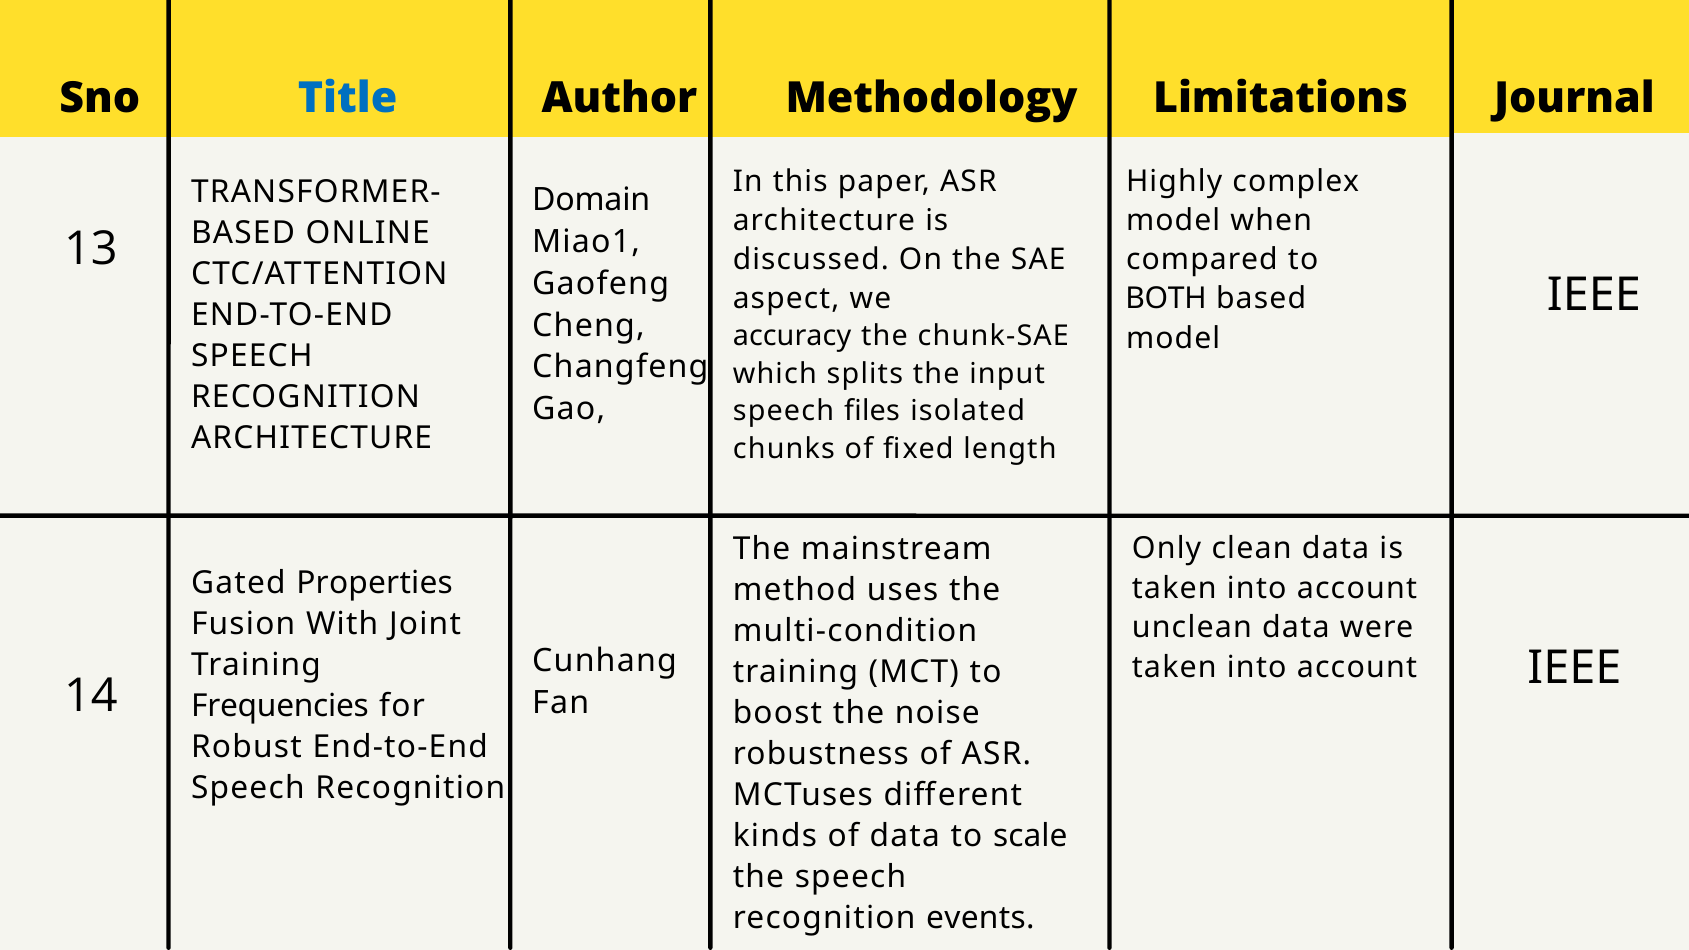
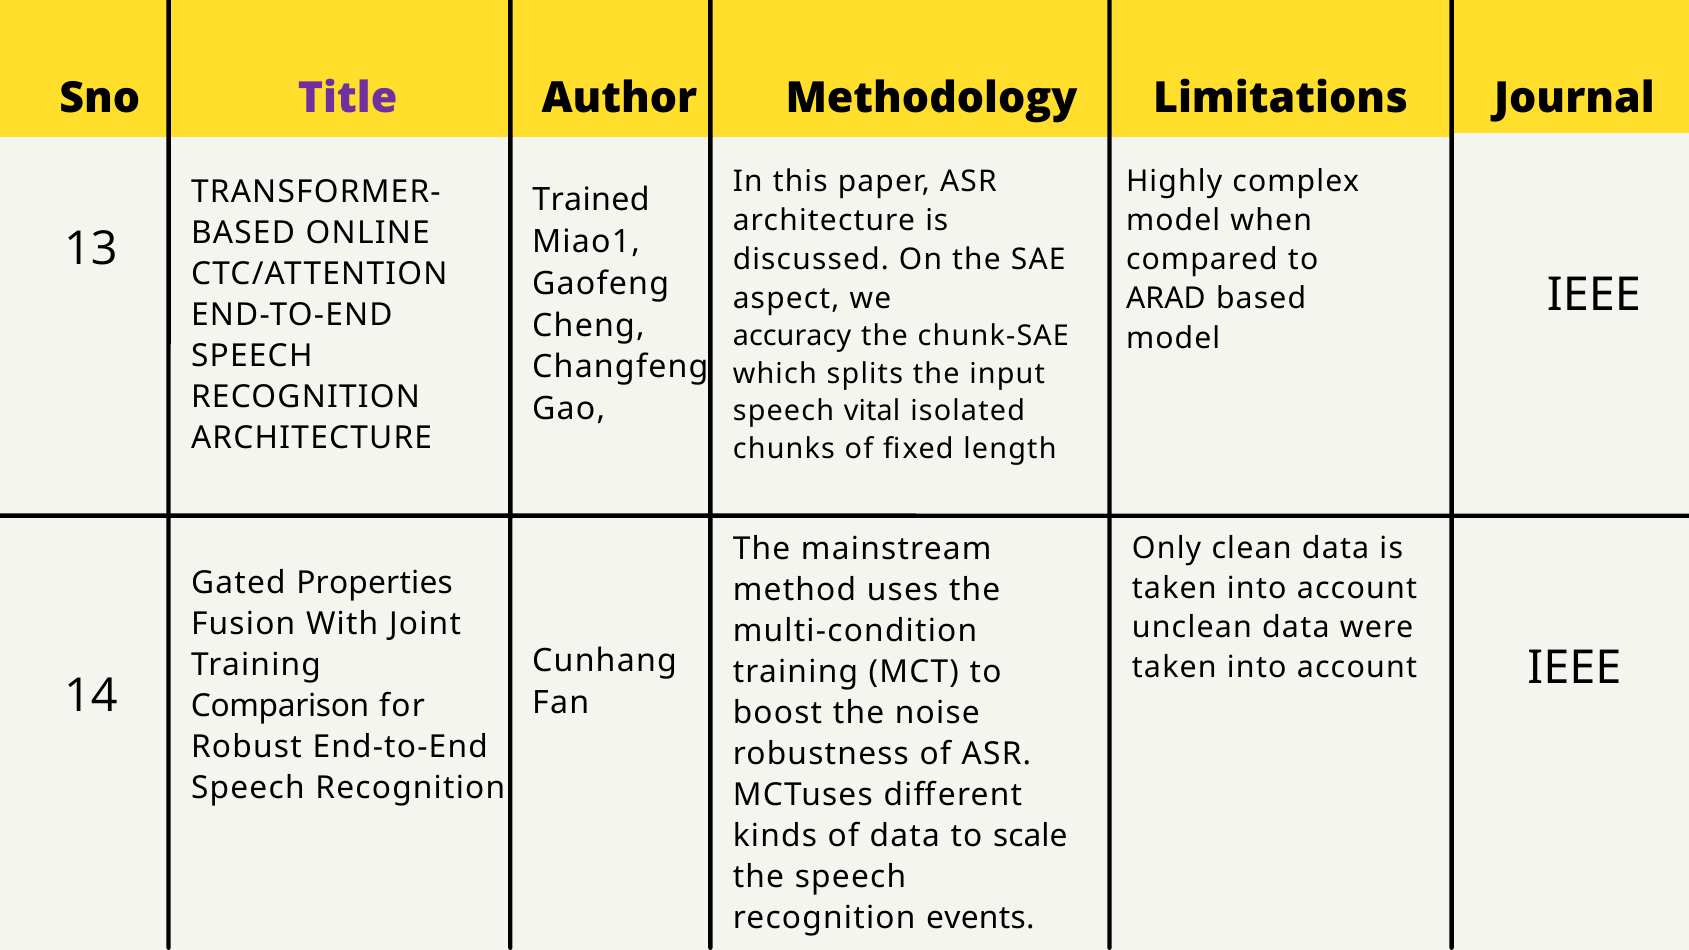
Title colour: blue -> purple (348, 98)
Domain: Domain -> Trained (591, 200)
BOTH: BOTH -> ARAD (1166, 299)
files: files -> vital (872, 411)
Frequencies: Frequencies -> Comparison (280, 706)
